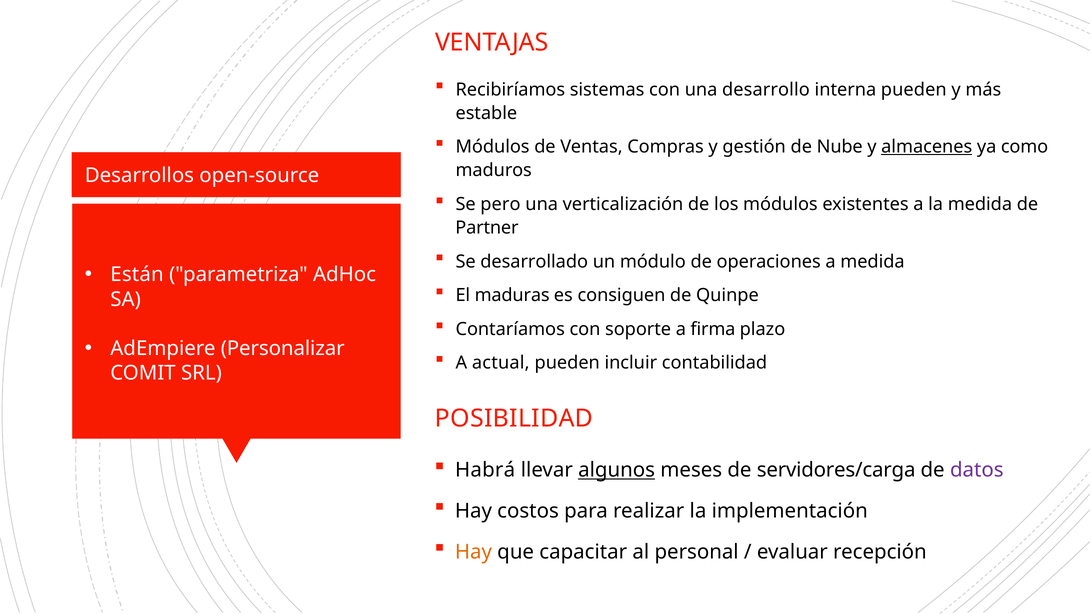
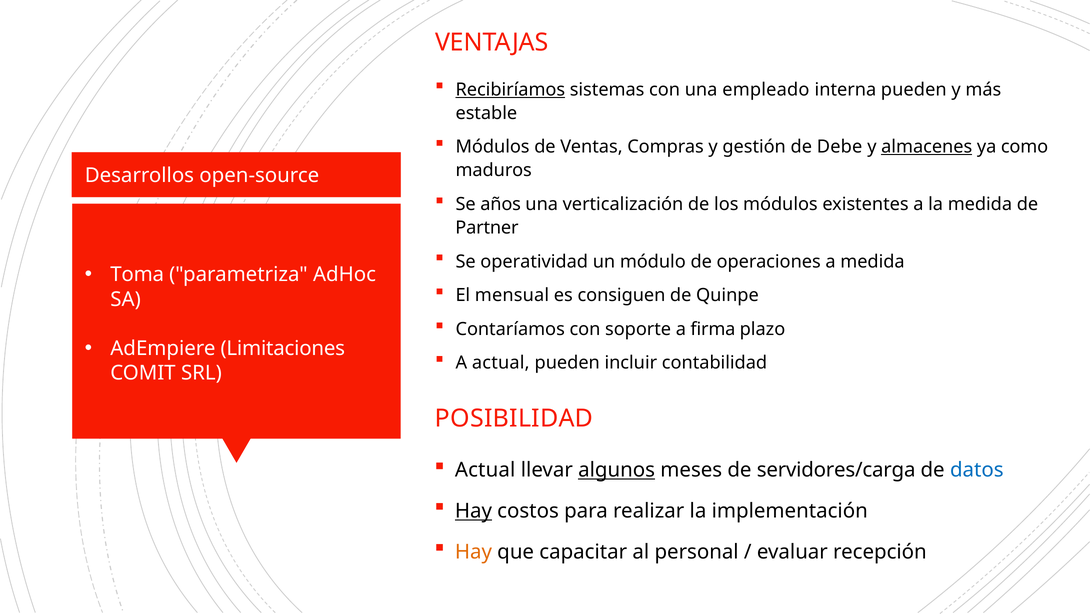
Recibiríamos underline: none -> present (510, 90)
desarrollo: desarrollo -> empleado (766, 90)
Nube: Nube -> Debe (840, 147)
pero: pero -> años (501, 204)
desarrollado: desarrollado -> operatividad (534, 262)
Están: Están -> Toma (137, 275)
maduras: maduras -> mensual (512, 295)
Personalizar: Personalizar -> Limitaciones (283, 349)
Habrá: Habrá -> Actual (485, 470)
datos colour: purple -> blue (977, 470)
Hay underline: none -> present (473, 511)
